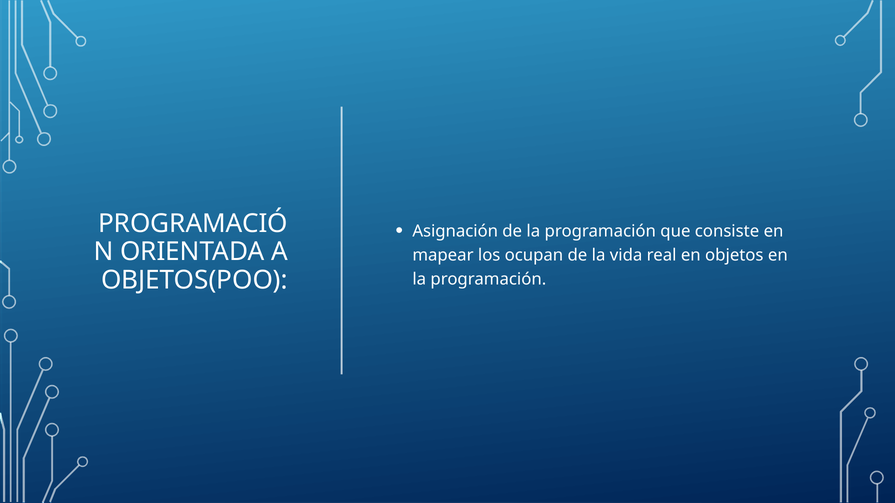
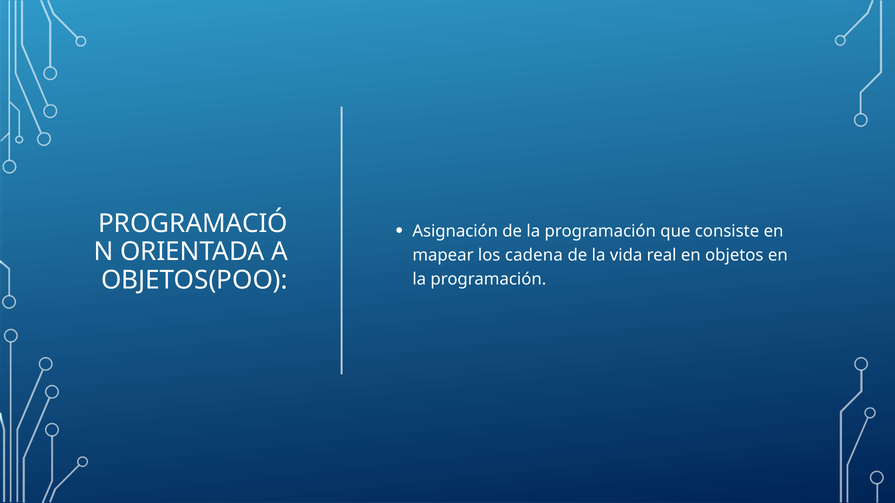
ocupan: ocupan -> cadena (534, 255)
